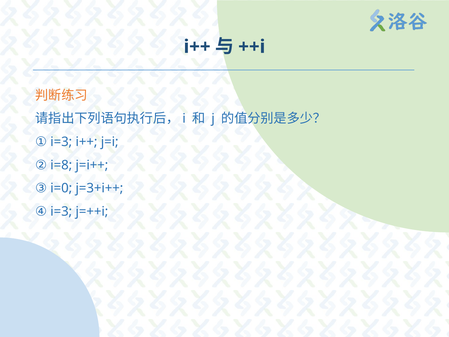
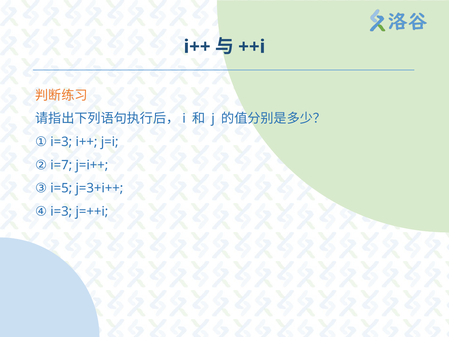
i=8: i=8 -> i=7 (61, 165)
i=0: i=0 -> i=5 (61, 188)
